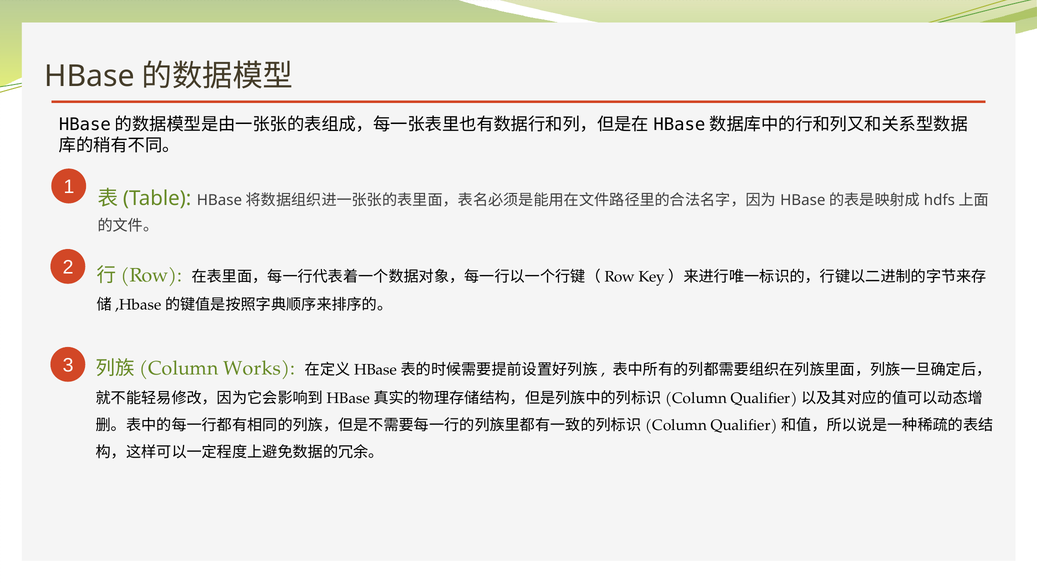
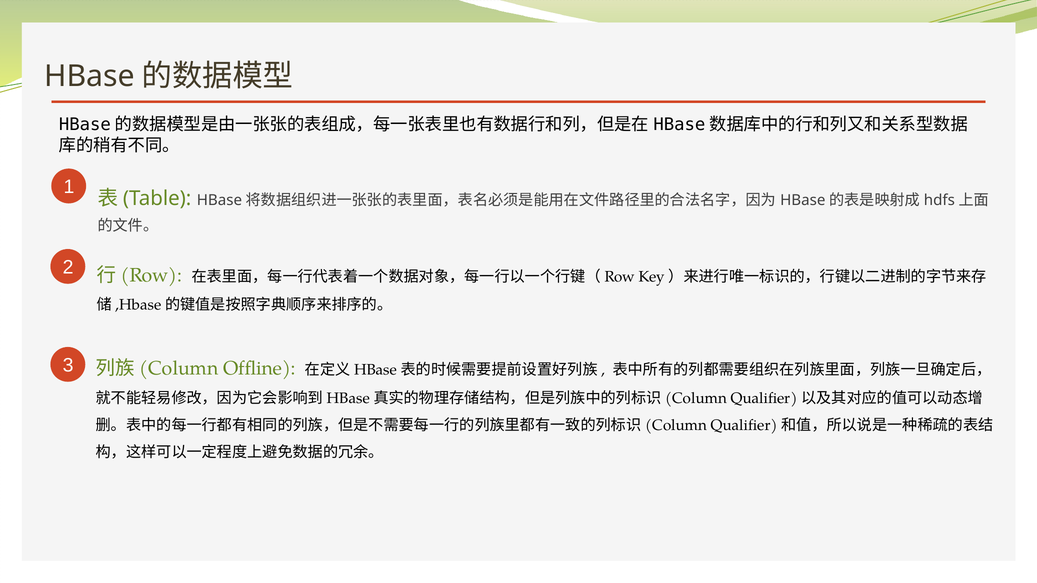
Works: Works -> Offline (259, 369)
